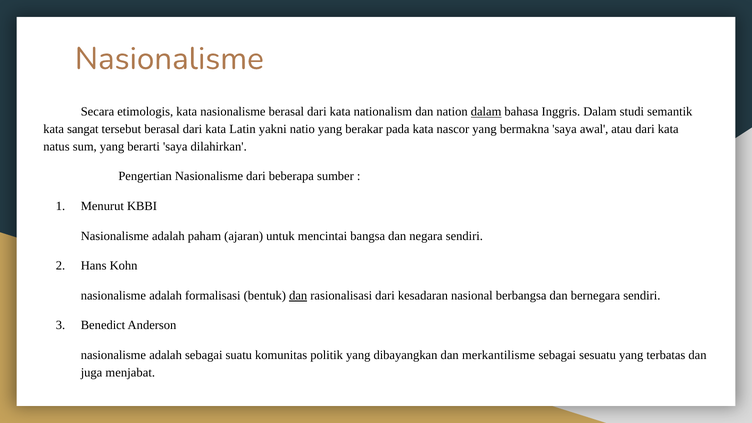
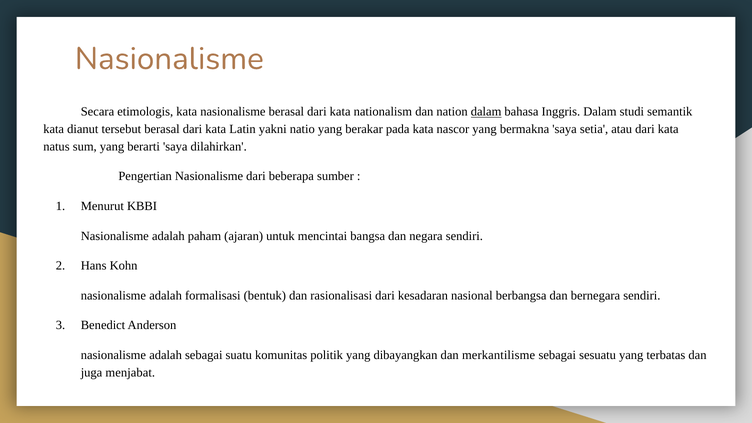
sangat: sangat -> dianut (83, 129)
awal: awal -> setia (594, 129)
dan underline: present -> none (298, 296)
